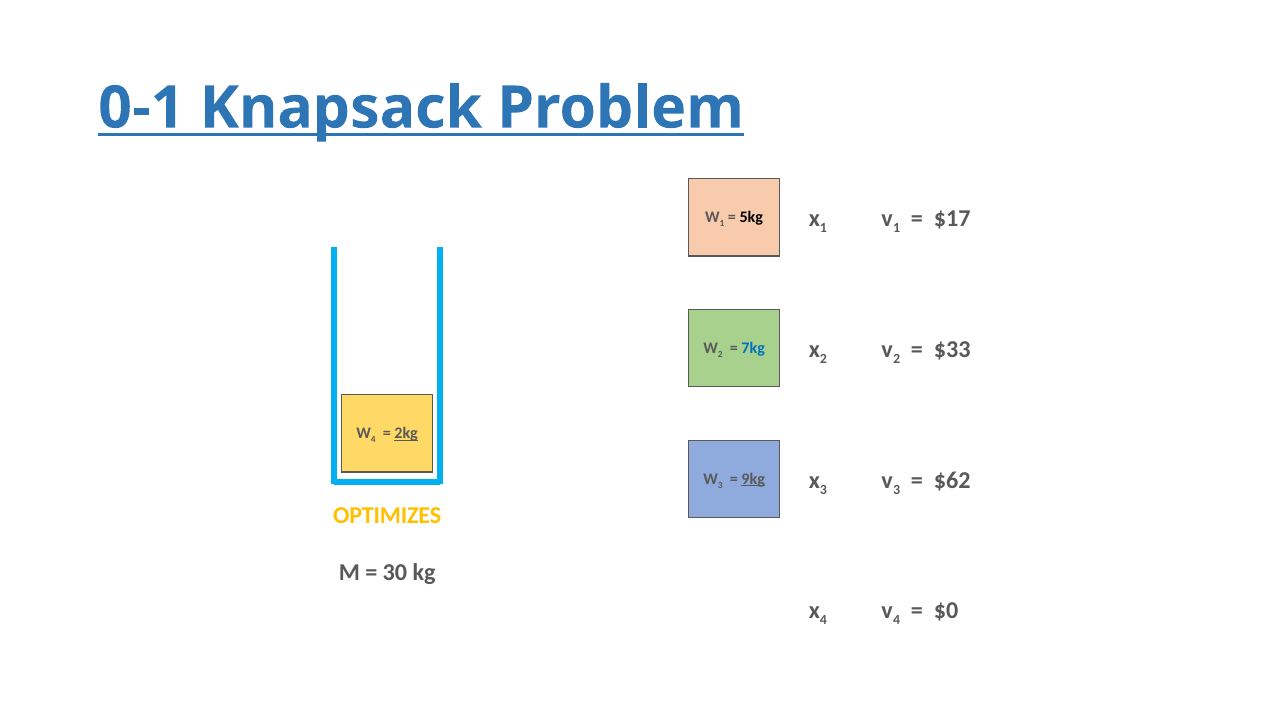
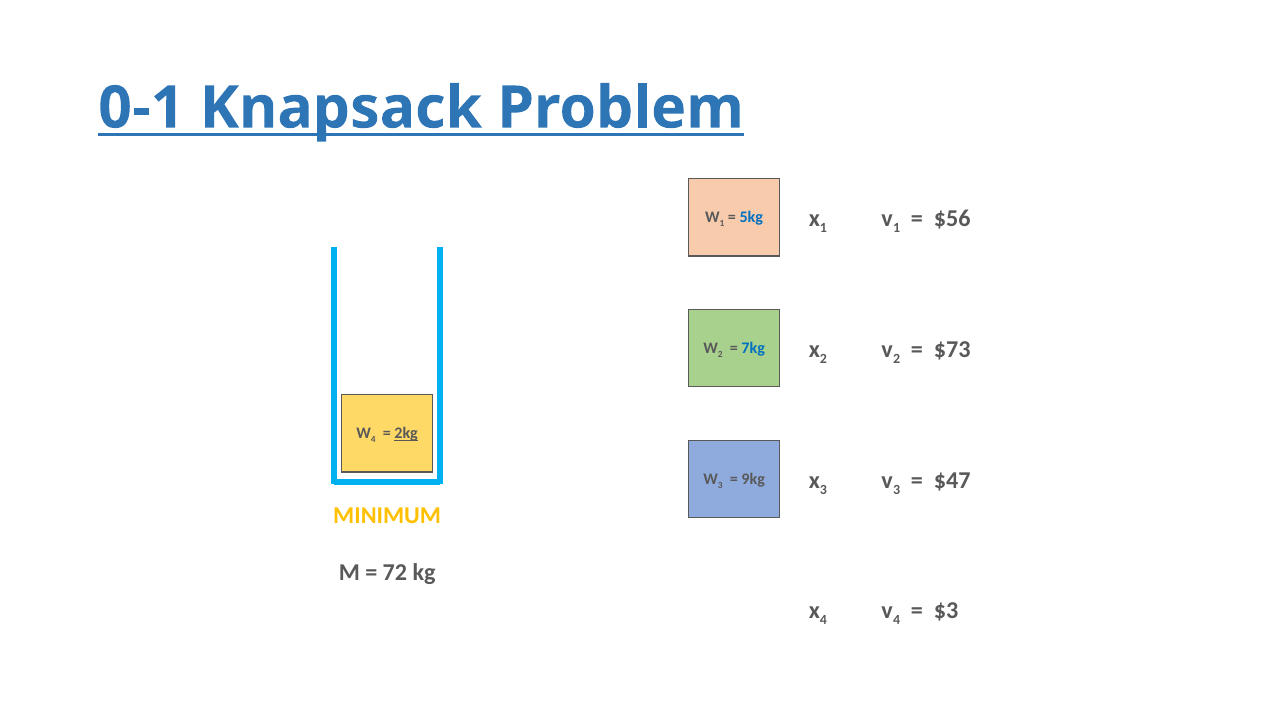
5kg colour: black -> blue (751, 217)
$17: $17 -> $56 (952, 219)
$33: $33 -> $73 (952, 350)
9kg underline: present -> none (753, 479)
$62: $62 -> $47 (952, 481)
OPTIMIZES: OPTIMIZES -> MINIMUM (387, 515)
30: 30 -> 72 (395, 573)
$0: $0 -> $3 (946, 611)
